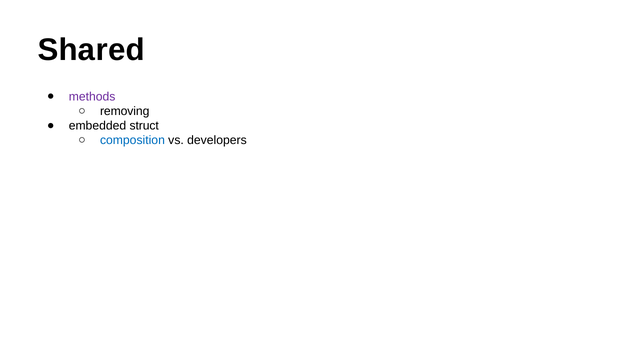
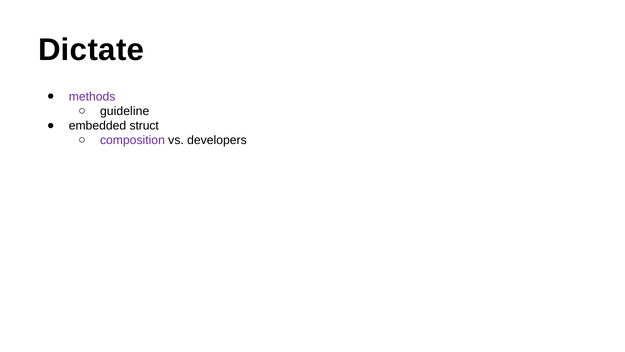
Shared: Shared -> Dictate (91, 50)
removing: removing -> guideline (125, 111)
composition colour: blue -> purple (132, 140)
